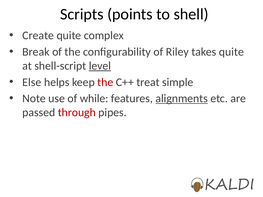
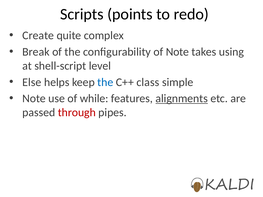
shell: shell -> redo (191, 14)
of Riley: Riley -> Note (177, 52)
takes quite: quite -> using (231, 52)
level underline: present -> none (100, 66)
the colour: red -> blue (105, 82)
treat: treat -> class (148, 82)
